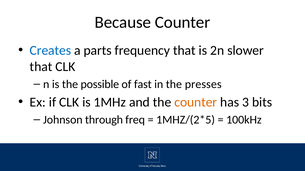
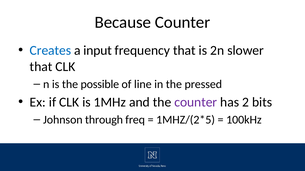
parts: parts -> input (98, 51)
fast: fast -> line (143, 84)
presses: presses -> pressed (203, 84)
counter colour: orange -> purple (196, 103)
3: 3 -> 2 (246, 103)
